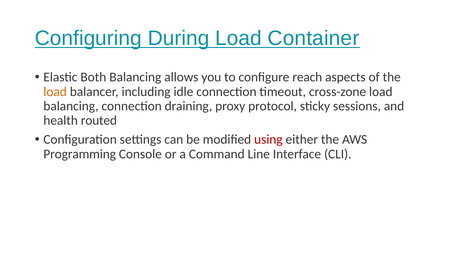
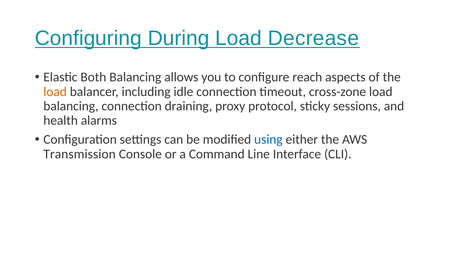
Container: Container -> Decrease (313, 38)
routed: routed -> alarms (99, 120)
using colour: red -> blue (268, 140)
Programming: Programming -> Transmission (80, 154)
